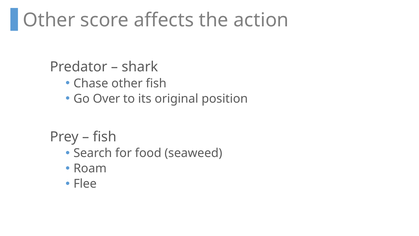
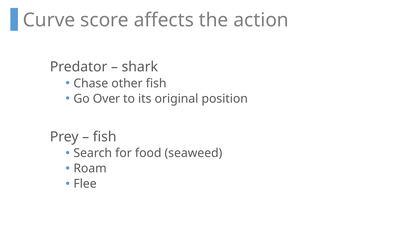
Other: Other -> Curve (49, 20)
